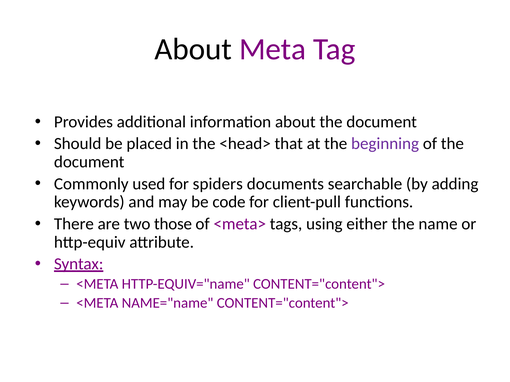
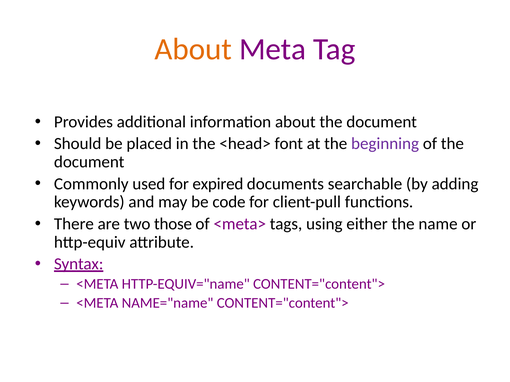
About colour: black -> orange (193, 49)
that: that -> font (289, 144)
spiders: spiders -> expired (218, 184)
